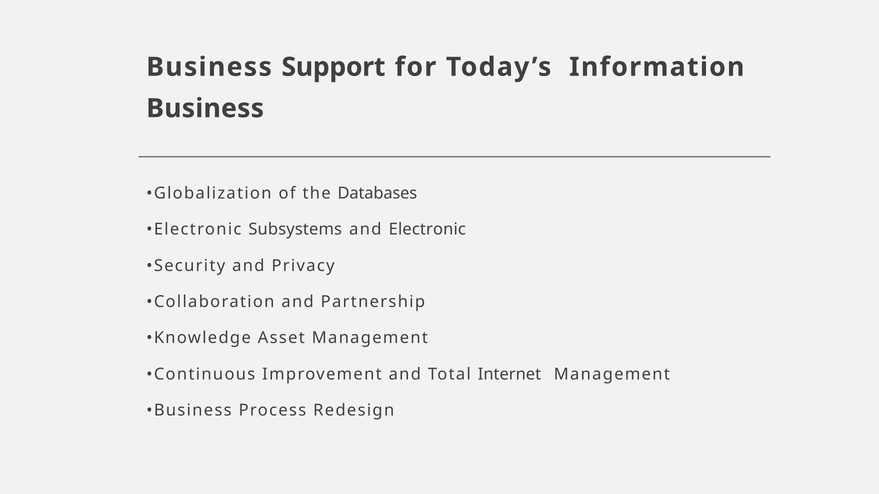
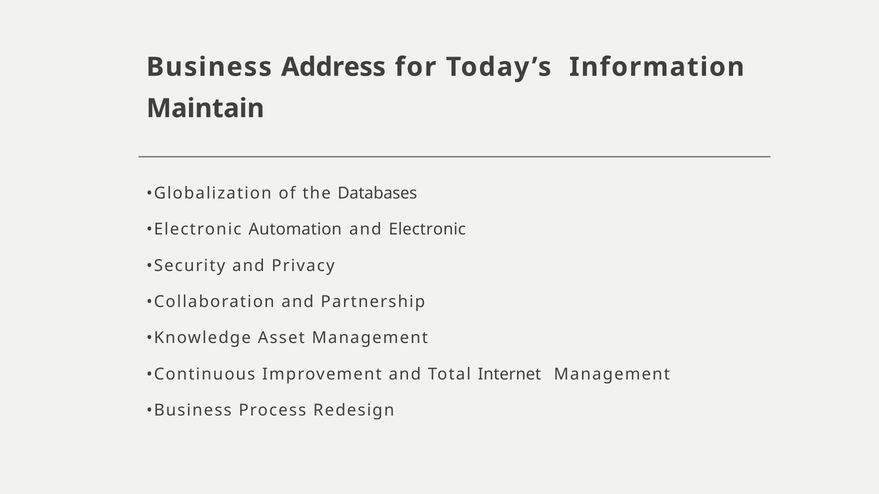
Support: Support -> Address (333, 67)
Business: Business -> Maintain (205, 109)
Subsystems: Subsystems -> Automation (295, 230)
